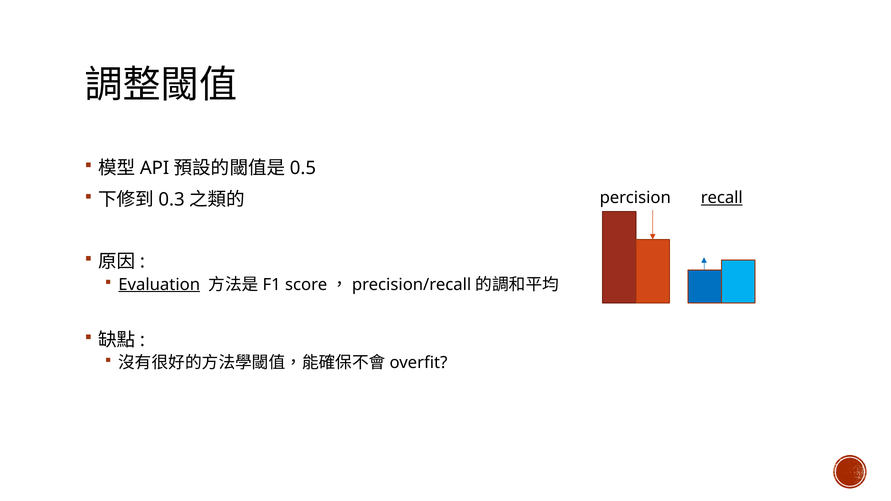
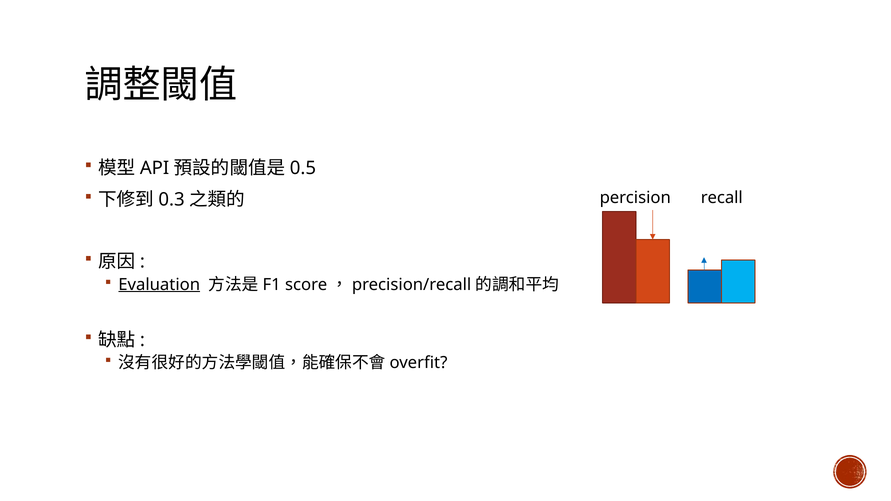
recall underline: present -> none (722, 198)
